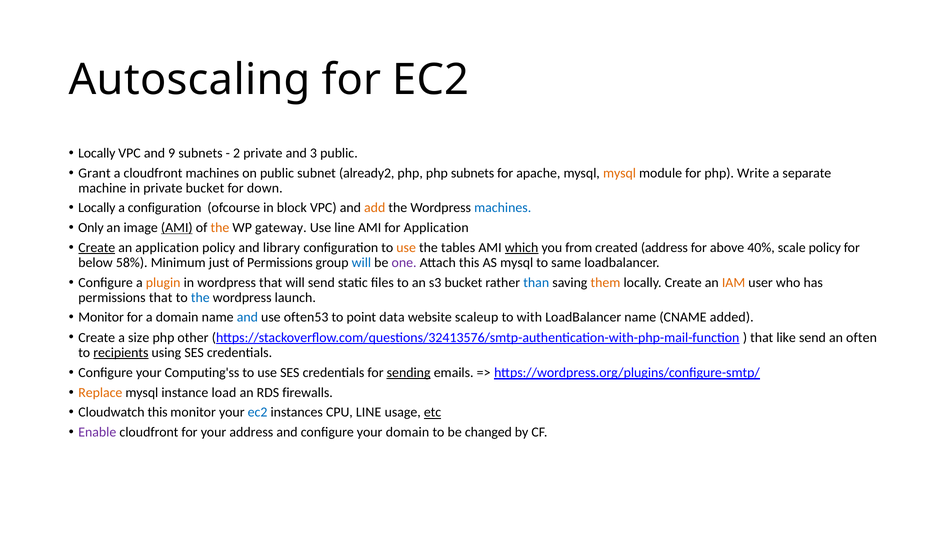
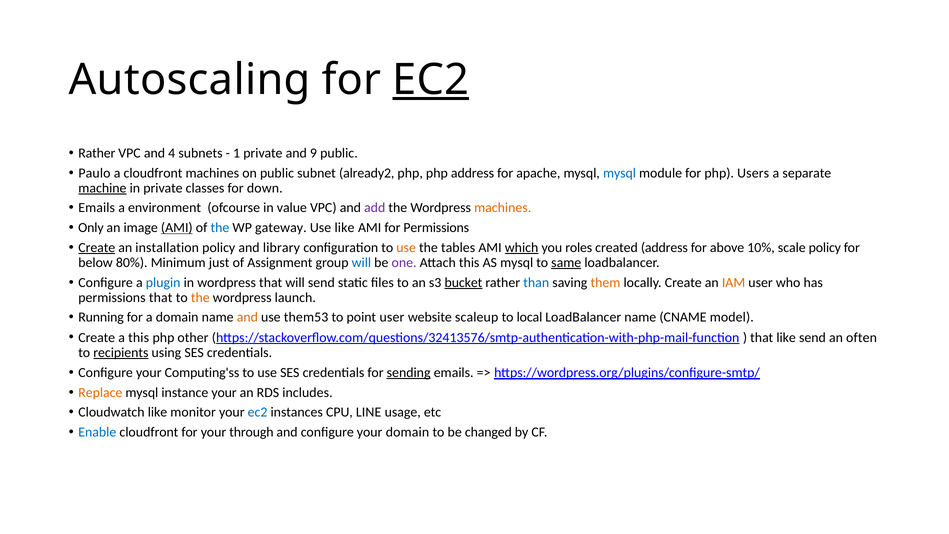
EC2 underline: none -> present (431, 80)
Locally: Locally -> Rather (97, 153)
9: 9 -> 4 (172, 153)
2: 2 -> 1 (237, 153)
3: 3 -> 9 (313, 153)
Grant: Grant -> Paulo (94, 173)
php subnets: subnets -> address (473, 173)
mysql colour: orange -> blue (619, 173)
Write: Write -> Users (753, 173)
machine underline: none -> present (102, 188)
private bucket: bucket -> classes (205, 188)
Locally: Locally -> Emails (97, 208)
a configuration: configuration -> environment (165, 208)
block: block -> value (292, 208)
add colour: orange -> purple (375, 208)
machines colour: blue -> orange (503, 208)
the colour: orange -> blue (220, 228)
Use line: line -> like (345, 228)
for Application: Application -> Permissions (436, 228)
an application: application -> installation (167, 248)
from: from -> roles (579, 248)
40%: 40% -> 10% (761, 248)
58%: 58% -> 80% (132, 263)
of Permissions: Permissions -> Assignment (280, 263)
same underline: none -> present (566, 263)
plugin colour: orange -> blue (163, 282)
bucket underline: none -> present (463, 282)
the colour: blue -> orange (200, 297)
Monitor: Monitor -> Running (101, 317)
and colour: blue -> orange (247, 317)
often53: often53 -> them53 (306, 317)
point data: data -> user (392, 317)
with: with -> local (529, 317)
added: added -> model (732, 317)
a size: size -> this (139, 337)
instance load: load -> your (224, 392)
firewalls: firewalls -> includes (307, 392)
Cloudwatch this: this -> like (158, 412)
etc underline: present -> none (432, 412)
Enable colour: purple -> blue (97, 432)
your address: address -> through (251, 432)
